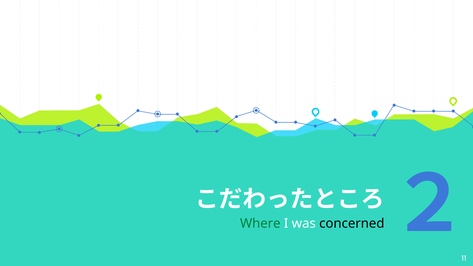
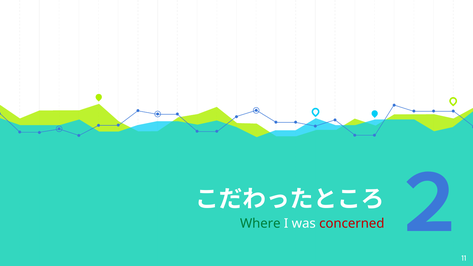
concerned colour: black -> red (352, 224)
